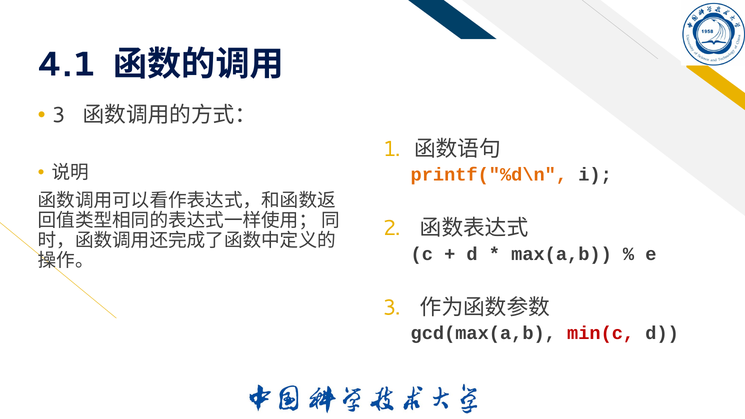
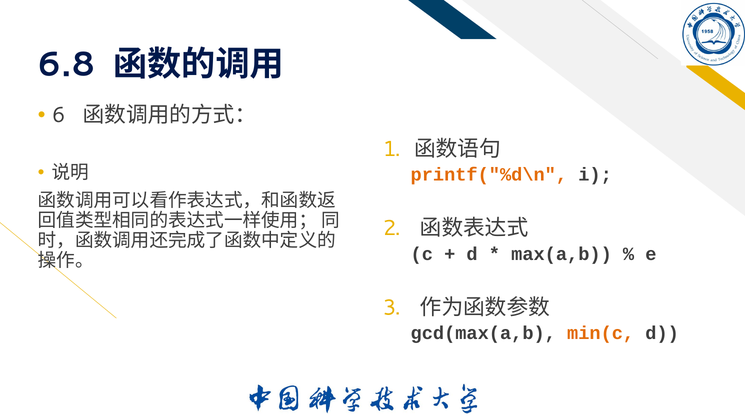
4.1: 4.1 -> 6.8 (66, 64)
3: 3 -> 6 (59, 115)
min(c colour: red -> orange (601, 333)
